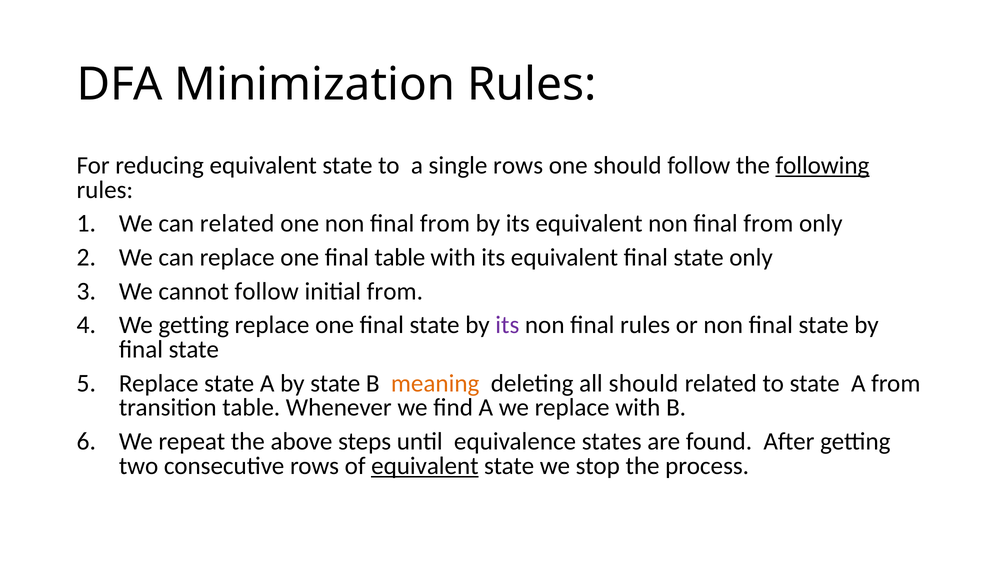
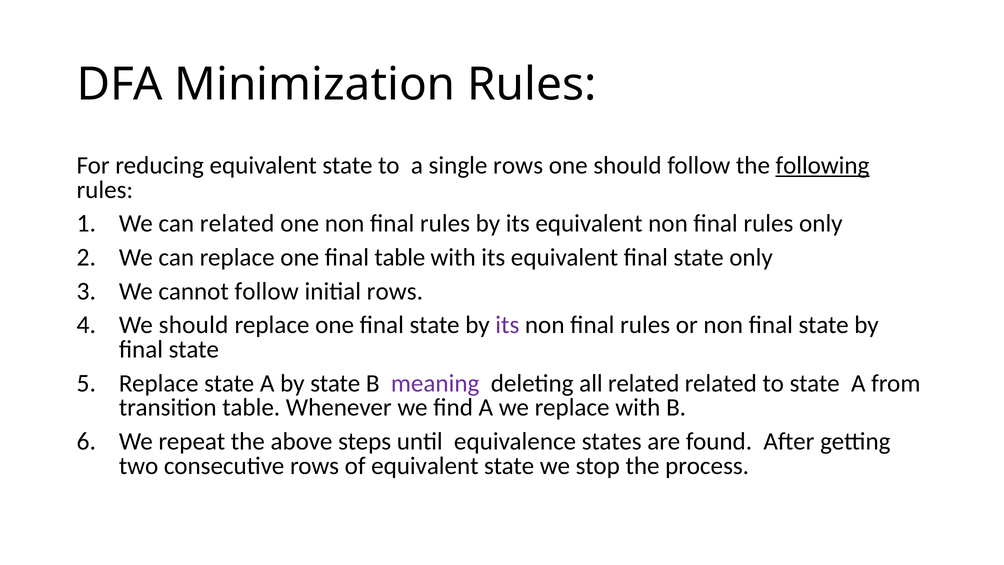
one non final from: from -> rules (445, 224)
equivalent non final from: from -> rules (768, 224)
initial from: from -> rows (395, 291)
We getting: getting -> should (194, 325)
meaning colour: orange -> purple (435, 383)
all should: should -> related (644, 383)
equivalent underline: present -> none (425, 466)
